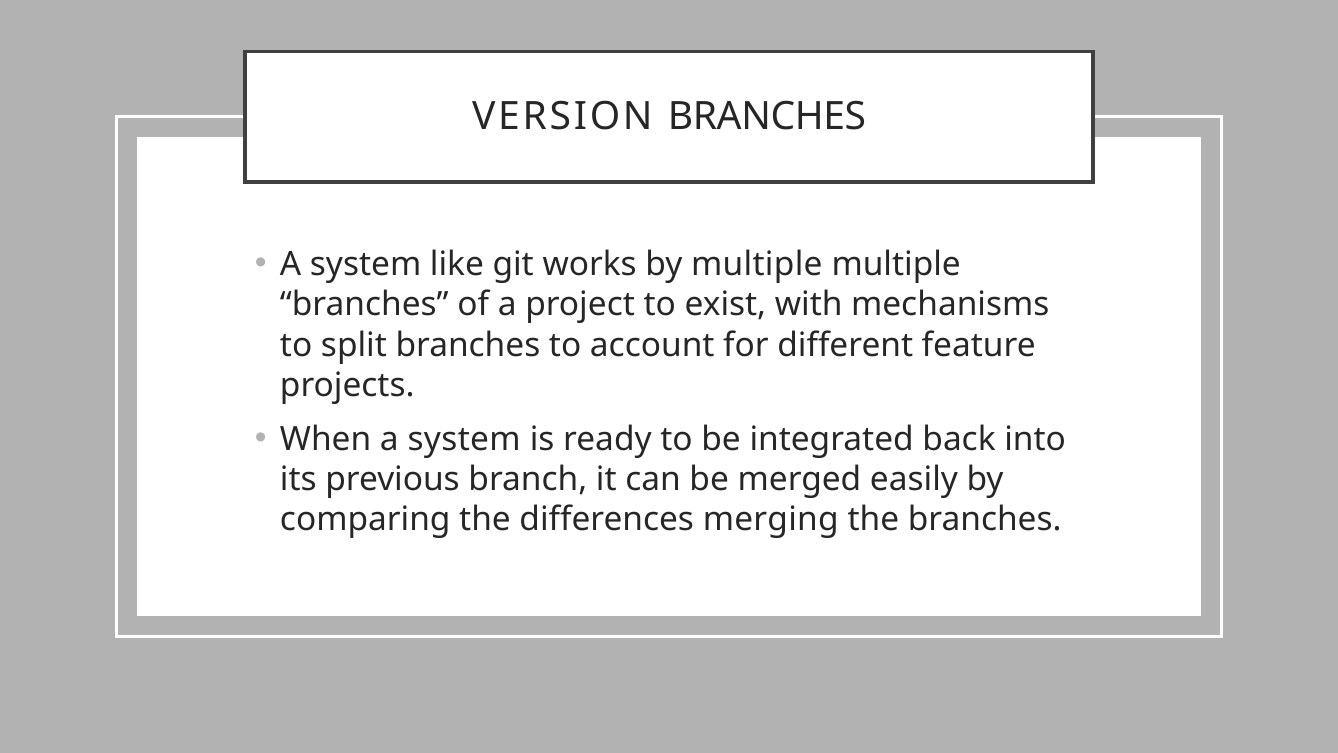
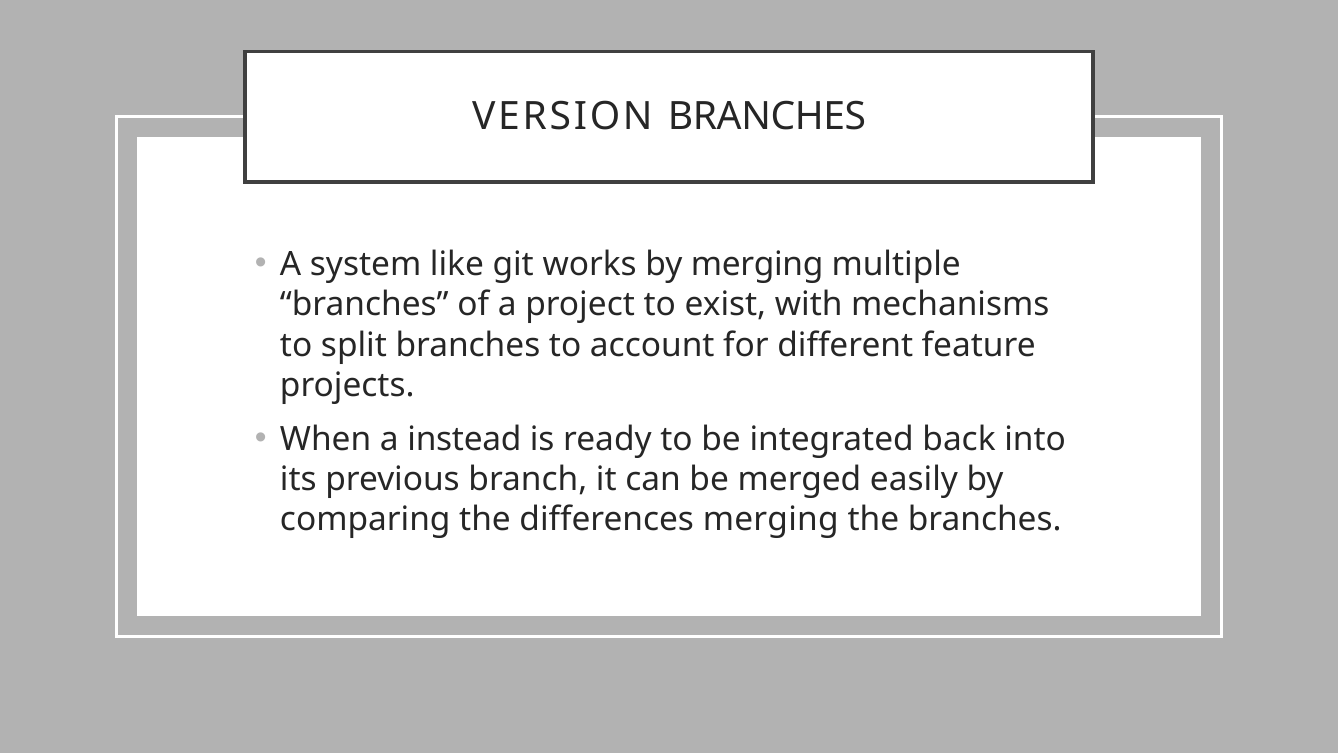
by multiple: multiple -> merging (757, 265)
When a system: system -> instead (464, 439)
